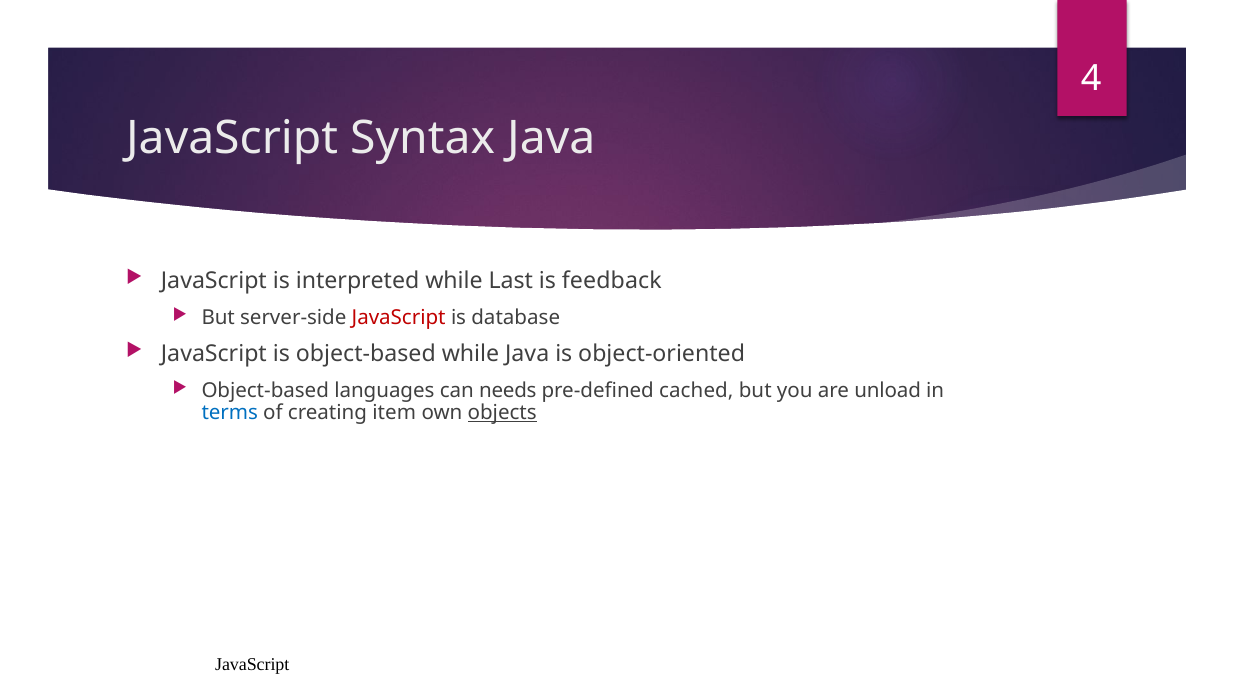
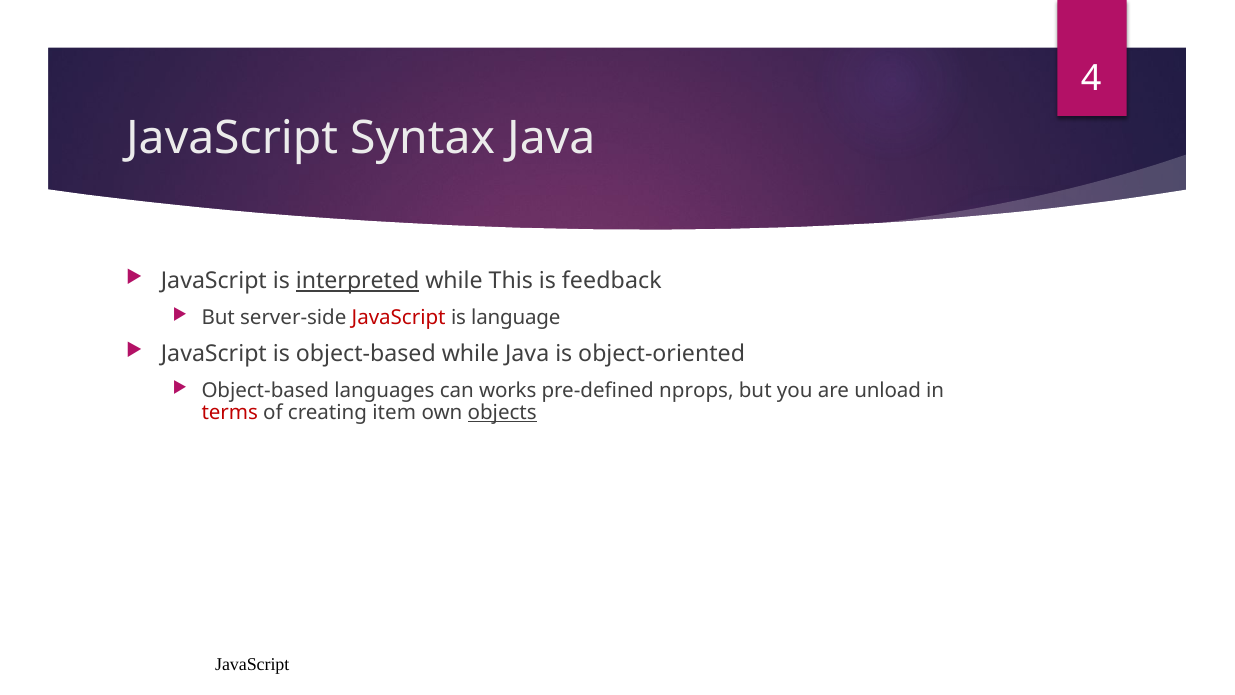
interpreted underline: none -> present (358, 281)
Last: Last -> This (511, 281)
database: database -> language (516, 317)
needs: needs -> works (508, 390)
cached: cached -> nprops (696, 390)
terms colour: blue -> red (230, 412)
